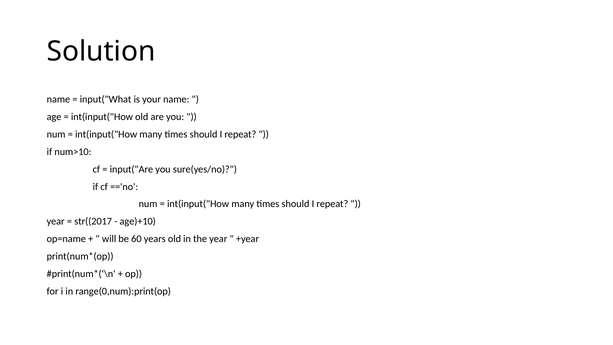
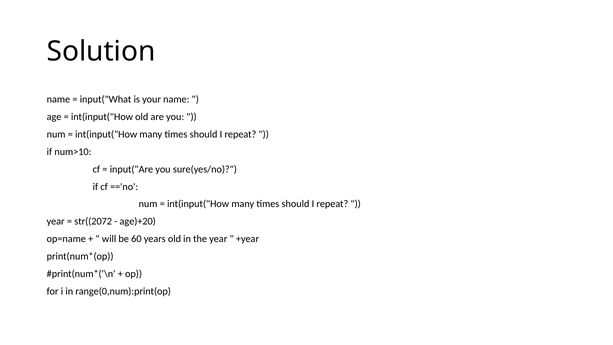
str((2017: str((2017 -> str((2072 (93, 221)
age)+10: age)+10 -> age)+20 (138, 221)
